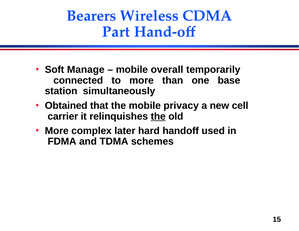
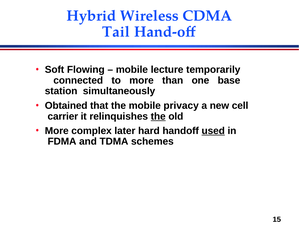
Bearers: Bearers -> Hybrid (91, 16)
Part: Part -> Tail (116, 32)
Manage: Manage -> Flowing (86, 70)
overall: overall -> lecture (167, 70)
used underline: none -> present (213, 131)
